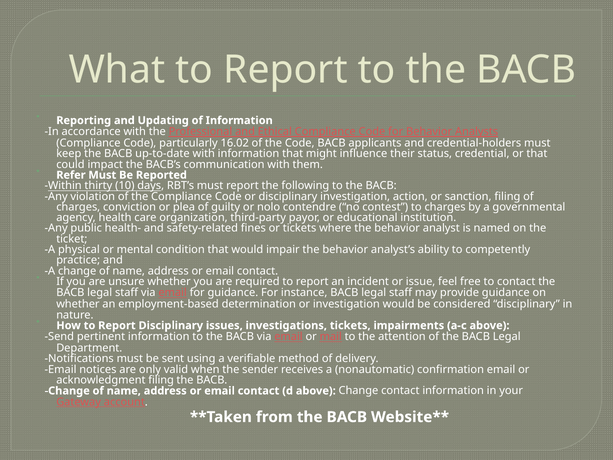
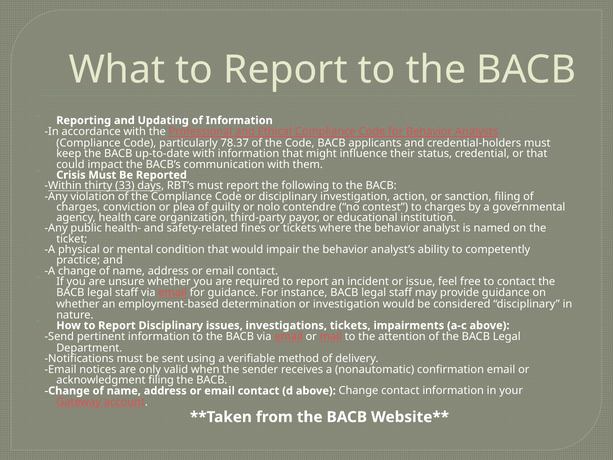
16.02: 16.02 -> 78.37 (235, 143)
Refer: Refer -> Crisis (71, 175)
10: 10 -> 33 (125, 186)
